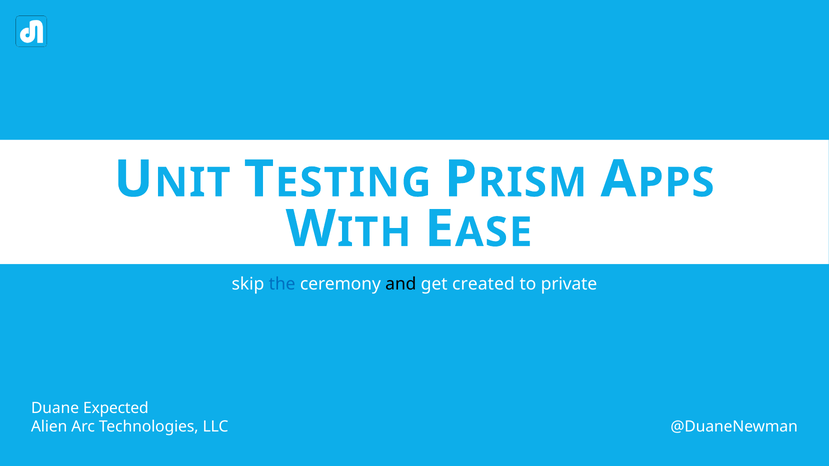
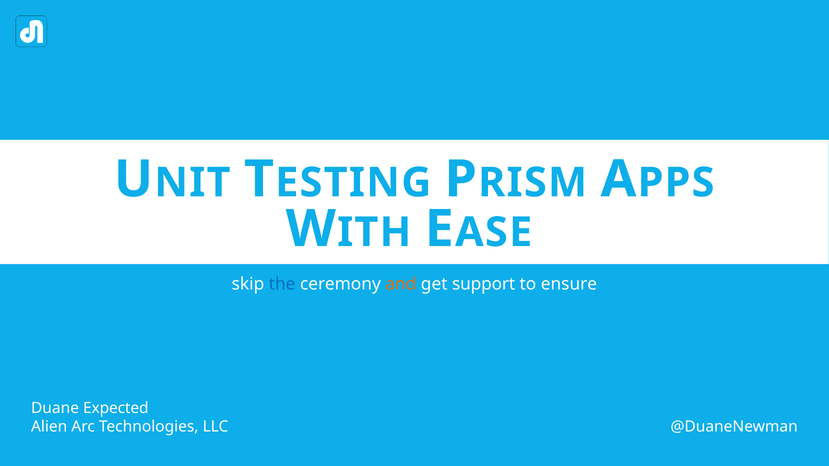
and colour: black -> orange (401, 284)
created: created -> support (484, 284)
private: private -> ensure (569, 284)
